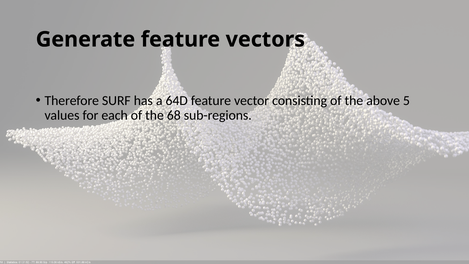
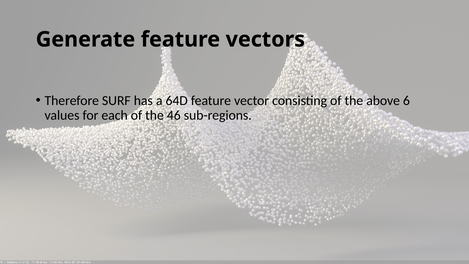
5: 5 -> 6 (406, 101)
68: 68 -> 46 (174, 115)
